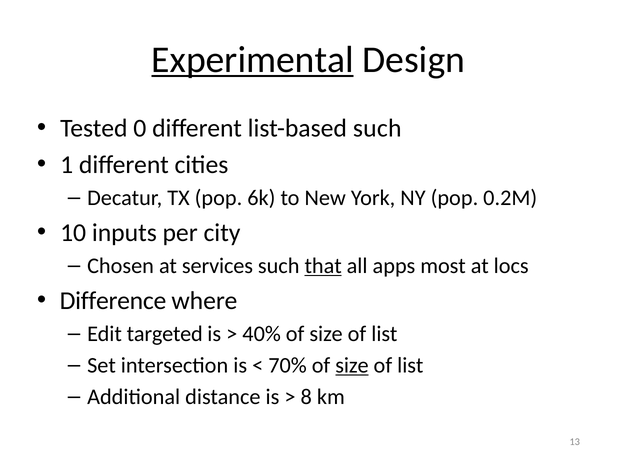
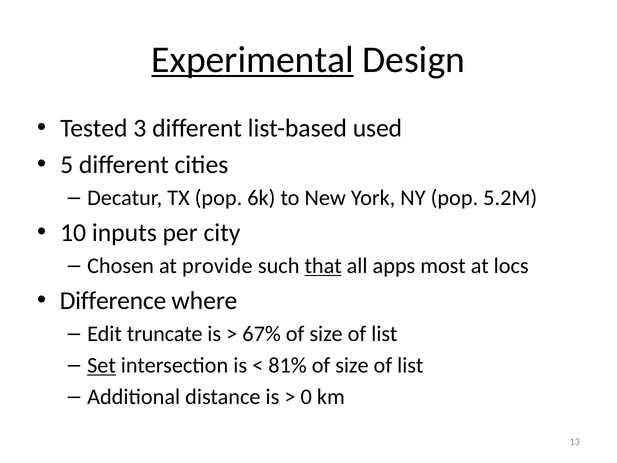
0: 0 -> 3 (140, 128)
list-based such: such -> used (377, 128)
1: 1 -> 5 (67, 165)
0.2M: 0.2M -> 5.2M (510, 198)
services: services -> provide (217, 266)
targeted: targeted -> truncate (165, 334)
40%: 40% -> 67% (262, 334)
Set underline: none -> present (101, 365)
70%: 70% -> 81% (288, 365)
size underline: present -> none (352, 365)
8: 8 -> 0 (306, 397)
